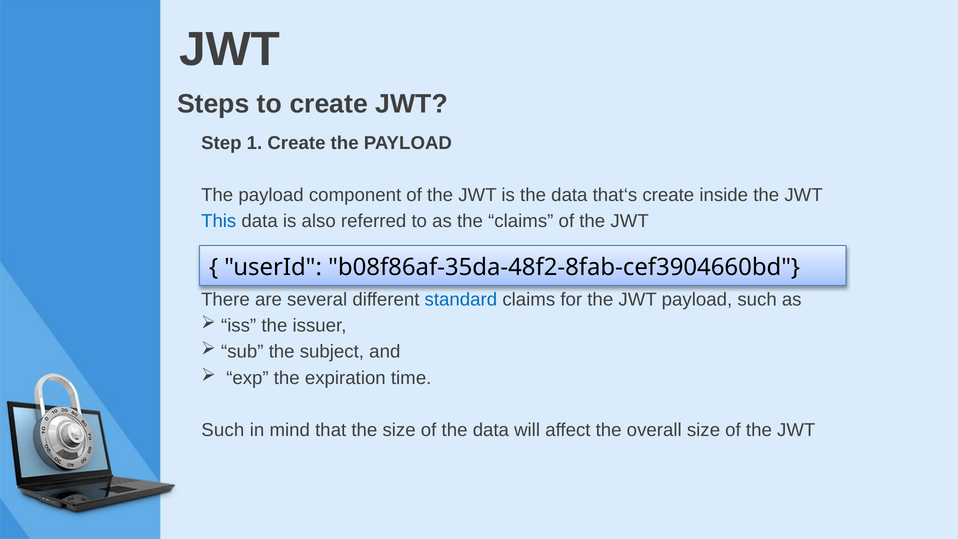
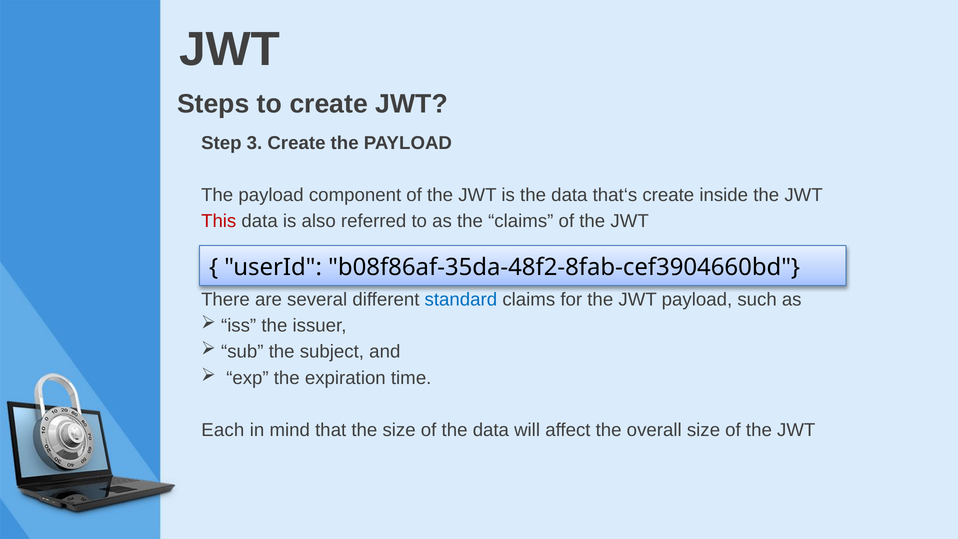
1: 1 -> 3 (254, 143)
This colour: blue -> red (219, 221)
Such: Such -> Each (223, 430)
